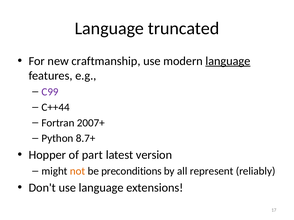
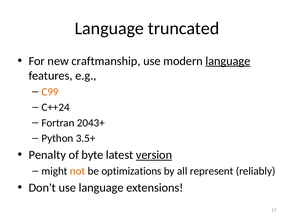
C99 colour: purple -> orange (50, 92)
C++44: C++44 -> C++24 (56, 108)
2007+: 2007+ -> 2043+ (91, 123)
8.7+: 8.7+ -> 3.5+ (86, 139)
Hopper: Hopper -> Penalty (47, 155)
part: part -> byte (92, 155)
version underline: none -> present (154, 155)
preconditions: preconditions -> optimizations (131, 171)
